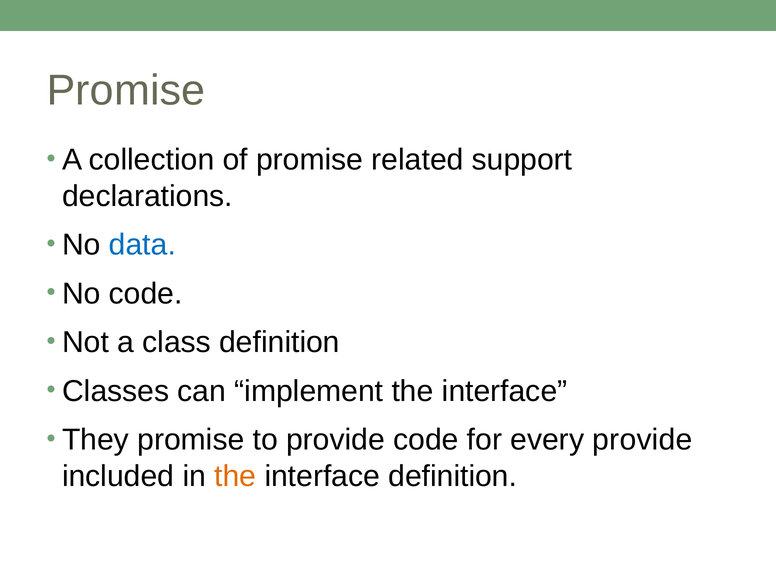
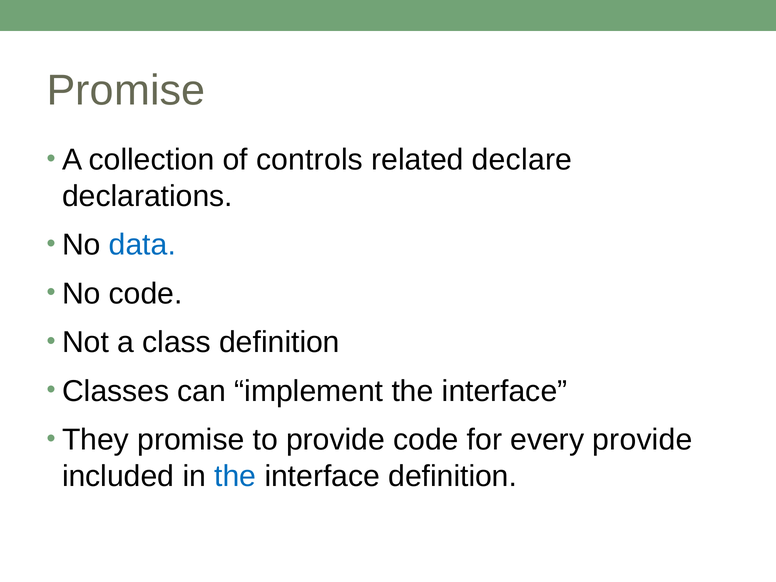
of promise: promise -> controls (310, 160)
support: support -> declare (522, 160)
the colour: orange -> blue (235, 476)
